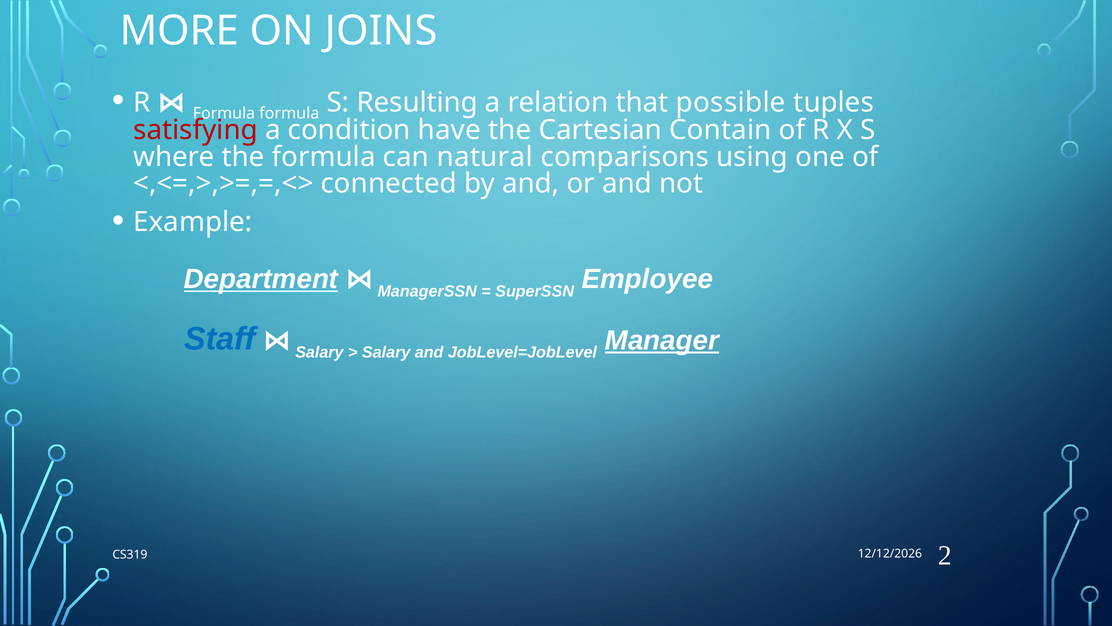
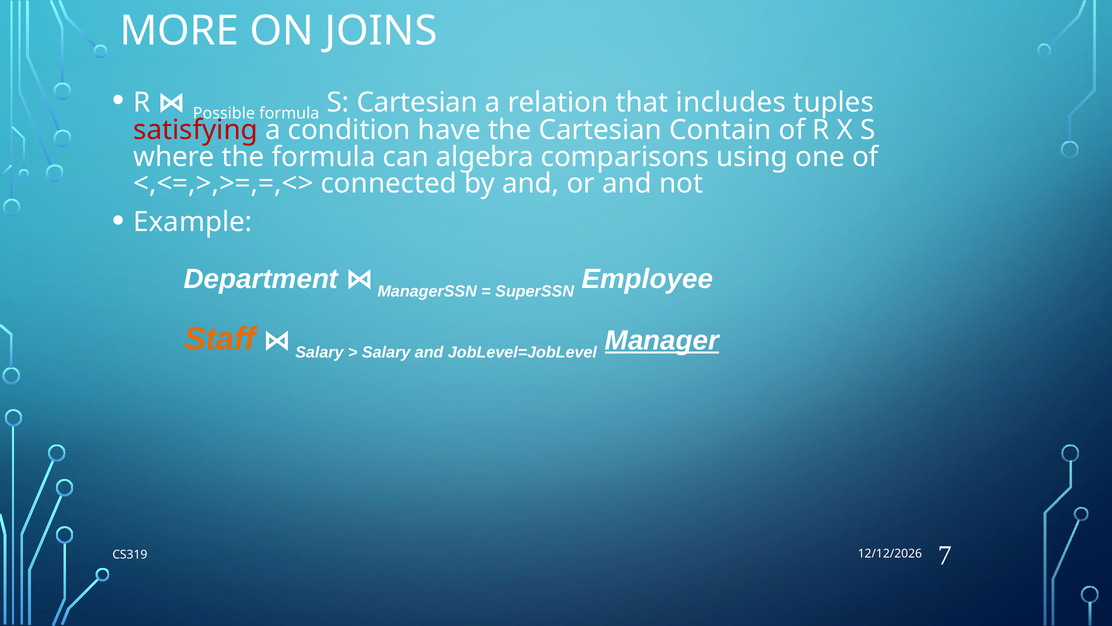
Formula: Formula -> Possible (224, 114)
S Resulting: Resulting -> Cartesian (417, 103)
possible: possible -> includes (731, 103)
natural: natural -> algebra (485, 157)
Department underline: present -> none (261, 279)
Staff colour: blue -> orange (220, 339)
2: 2 -> 7 (945, 555)
